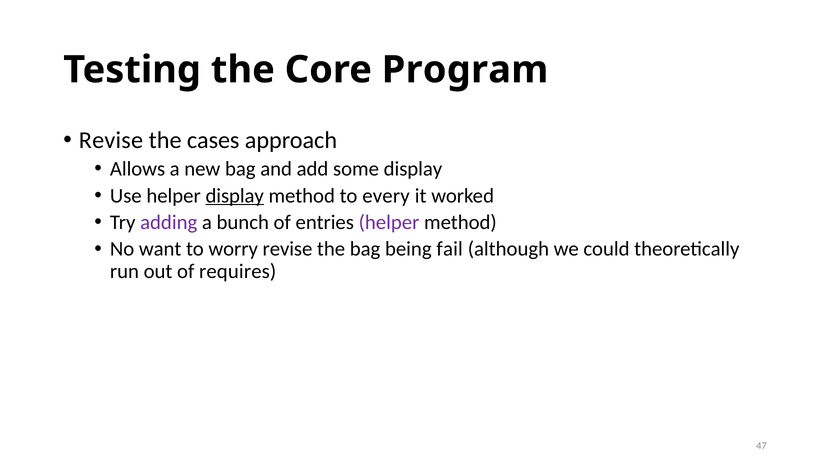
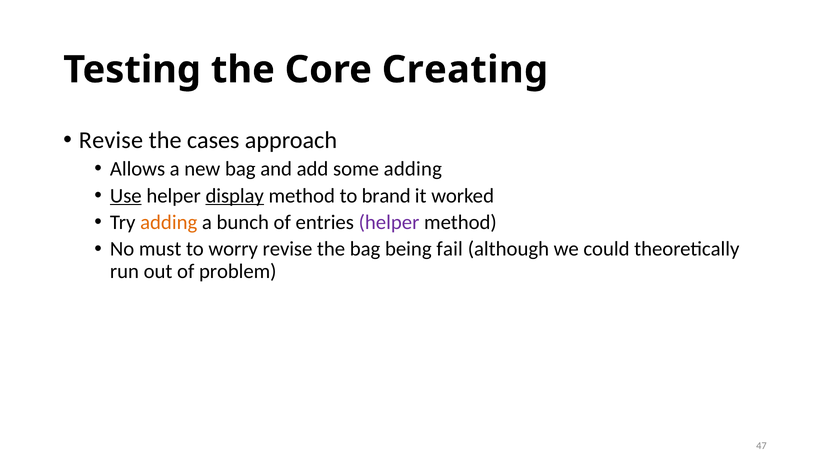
Program: Program -> Creating (465, 70)
some display: display -> adding (413, 169)
Use underline: none -> present (126, 196)
every: every -> brand (386, 196)
adding colour: purple -> orange (169, 222)
want: want -> must (160, 249)
requires: requires -> problem (238, 271)
